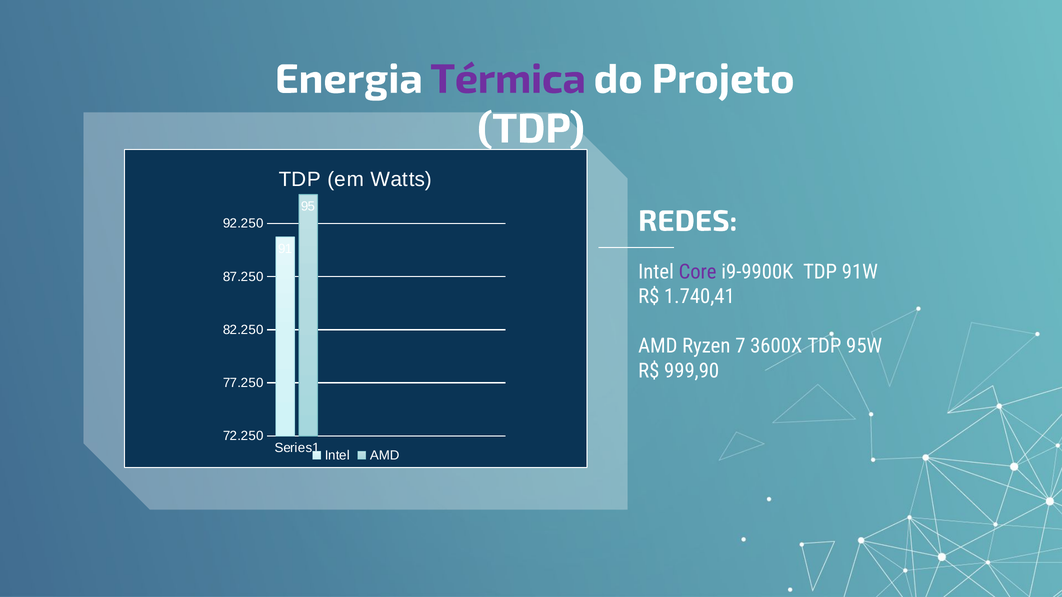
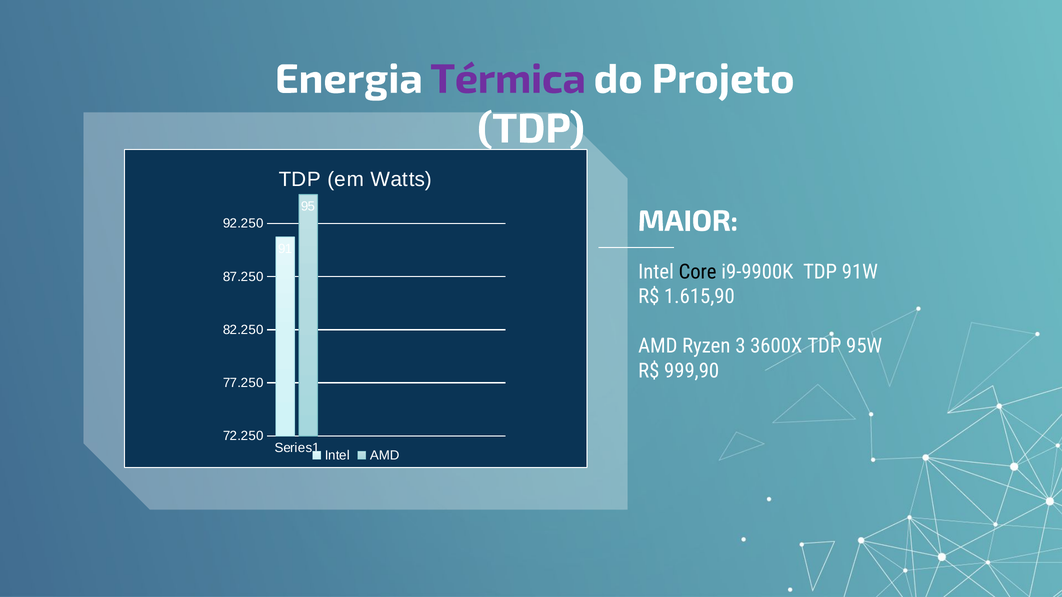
REDES: REDES -> MAIOR (688, 221)
Core colour: purple -> black (698, 272)
1.740,41: 1.740,41 -> 1.615,90 (699, 297)
7: 7 -> 3 (740, 346)
